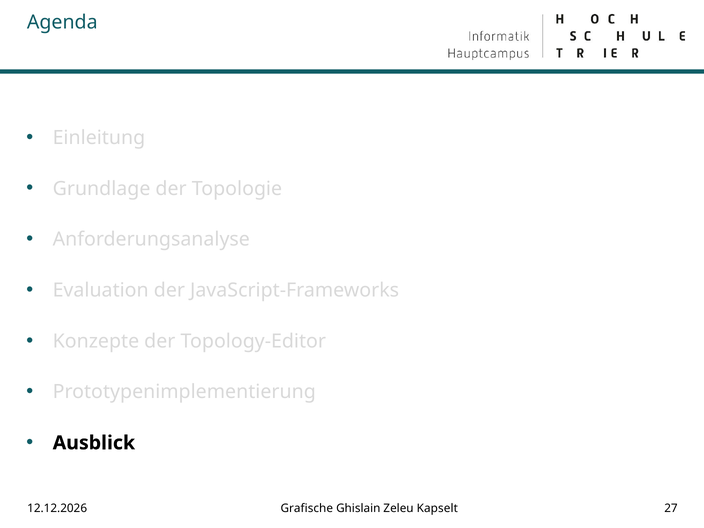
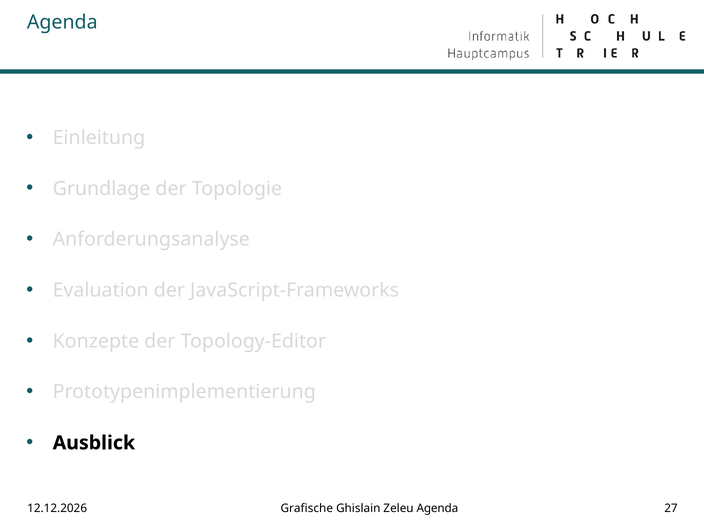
Zeleu Kapselt: Kapselt -> Agenda (437, 508)
